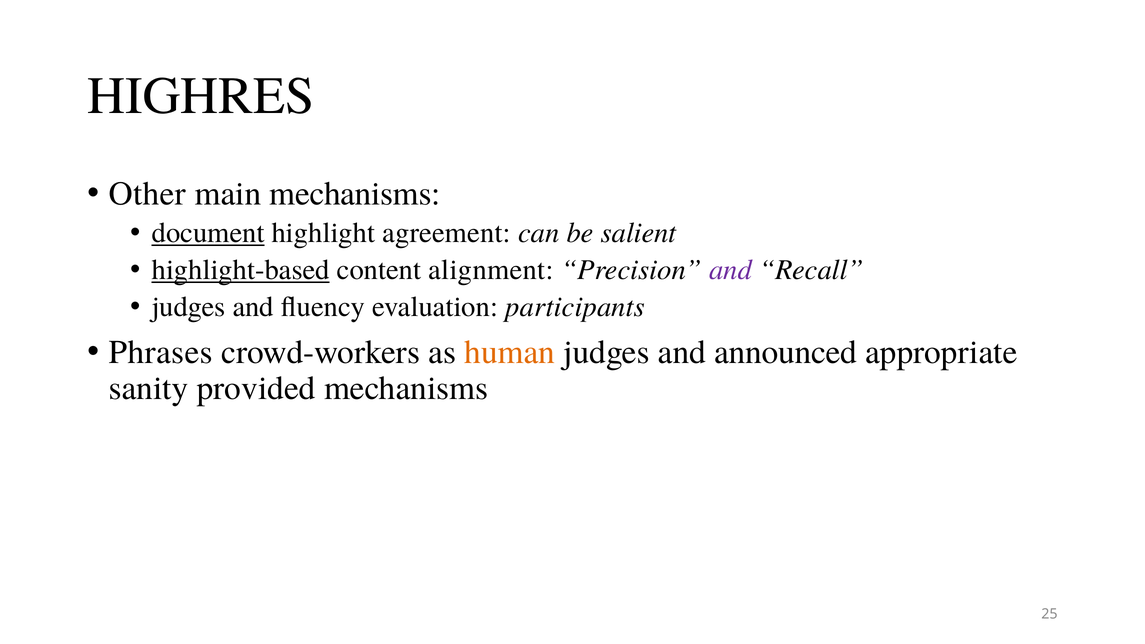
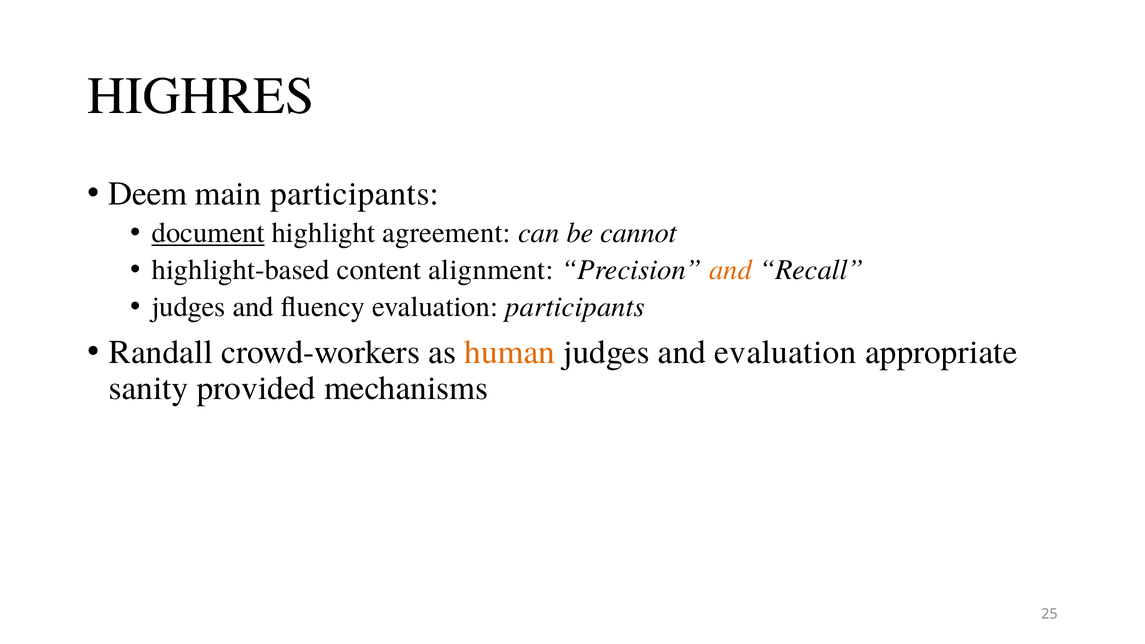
Other: Other -> Deem (148, 194)
main mechanisms: mechanisms -> participants (355, 194)
salient: salient -> cannot (639, 233)
highlight-based underline: present -> none (241, 270)
and colour: purple -> orange (731, 270)
Phrases: Phrases -> Randall (161, 352)
and announced: announced -> evaluation (785, 352)
